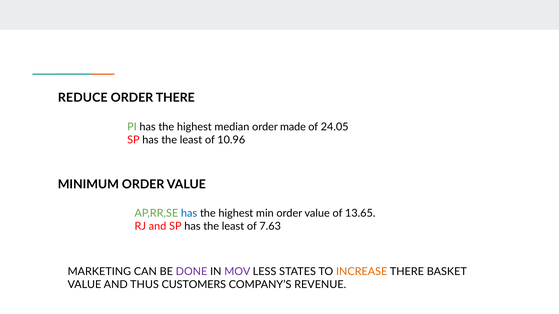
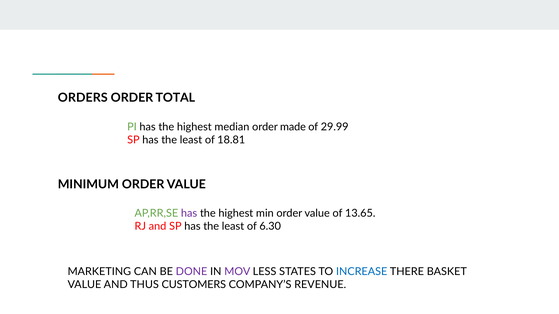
REDUCE: REDUCE -> ORDERS (83, 98)
ORDER THERE: THERE -> TOTAL (175, 98)
24.05: 24.05 -> 29.99 (335, 127)
10.96: 10.96 -> 18.81 (231, 140)
has colour: blue -> purple (189, 214)
7.63: 7.63 -> 6.30 (270, 227)
INCREASE colour: orange -> blue (362, 272)
